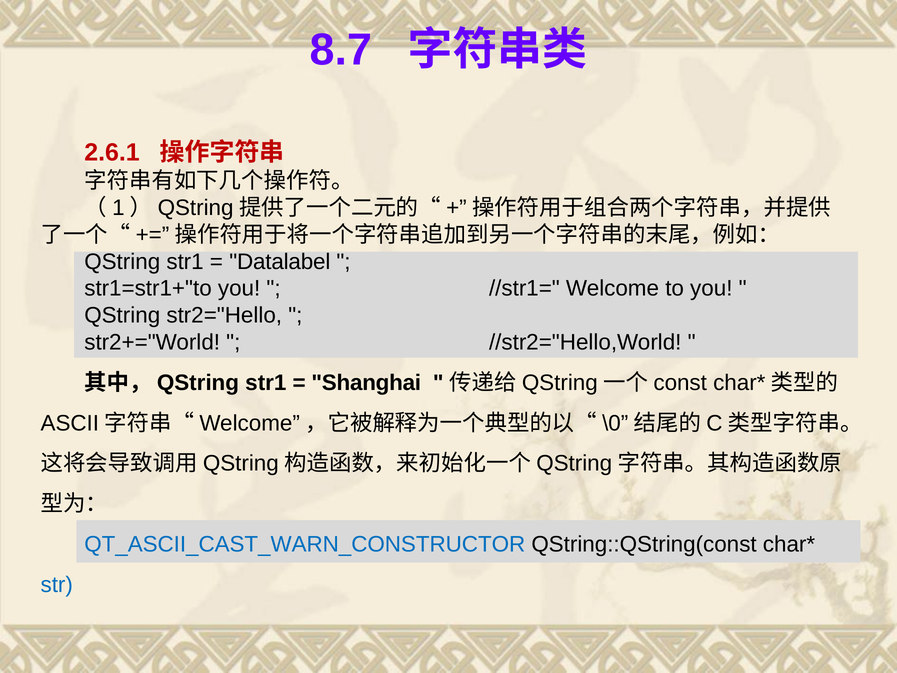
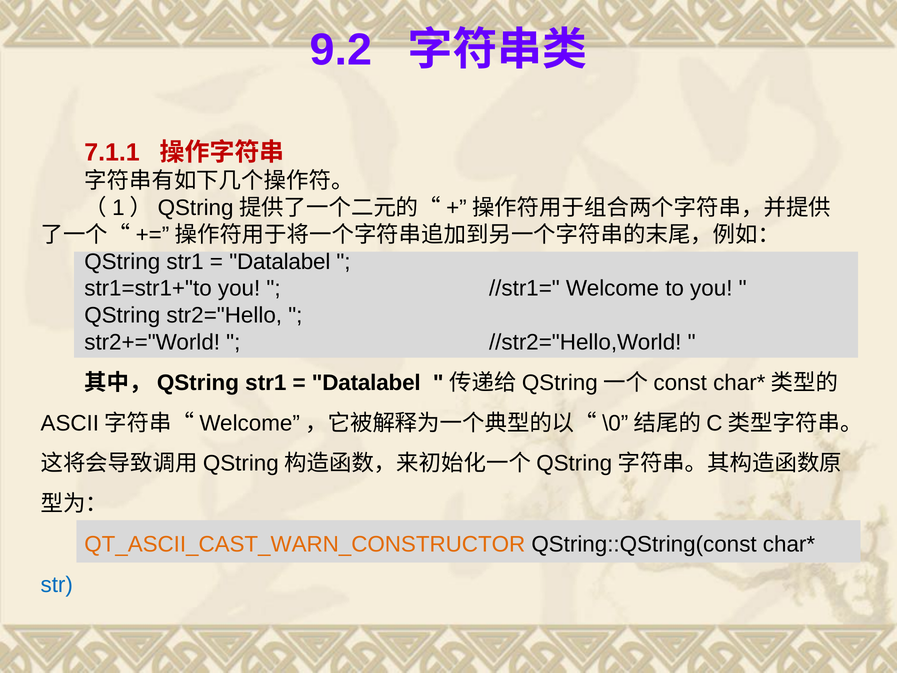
8.7: 8.7 -> 9.2 (341, 50)
2.6.1: 2.6.1 -> 7.1.1 (112, 153)
Shanghai: Shanghai -> Datalabel (366, 383)
QT_ASCII_CAST_WARN_CONSTRUCTOR colour: blue -> orange (305, 544)
